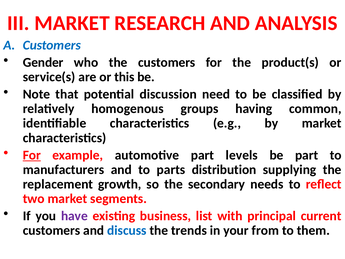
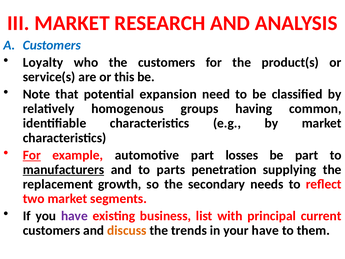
Gender: Gender -> Loyalty (43, 62)
discussion: discussion -> expansion (168, 94)
levels: levels -> losses (242, 155)
manufacturers underline: none -> present (64, 169)
distribution: distribution -> penetration (224, 169)
discuss colour: blue -> orange (127, 230)
your from: from -> have (265, 230)
